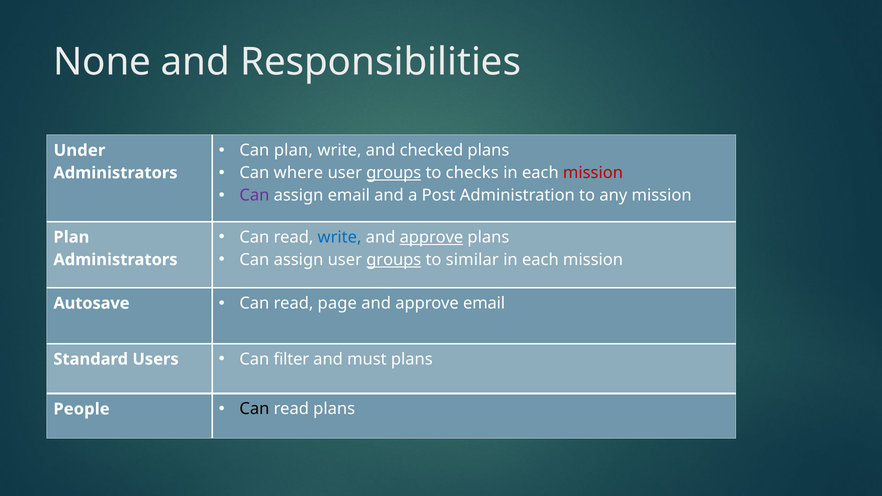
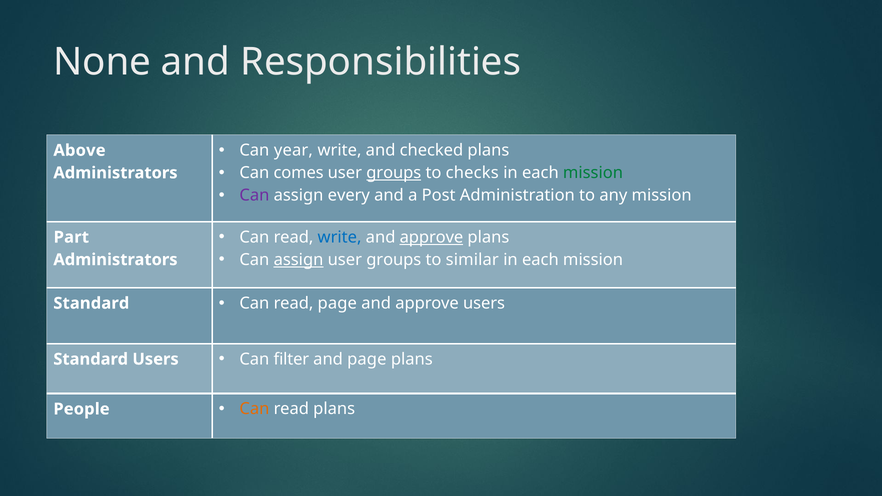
Can plan: plan -> year (293, 150)
Under: Under -> Above (79, 150)
where: where -> comes (299, 173)
mission colour: red -> green (593, 173)
assign email: email -> every (349, 195)
Plan: Plan -> Part (71, 237)
assign underline: none -> present (299, 260)
groups underline: present -> none (394, 260)
Autosave: Autosave -> Standard (91, 303)
approve email: email -> users (484, 303)
and must: must -> page (367, 359)
Can colour: black -> orange (254, 409)
